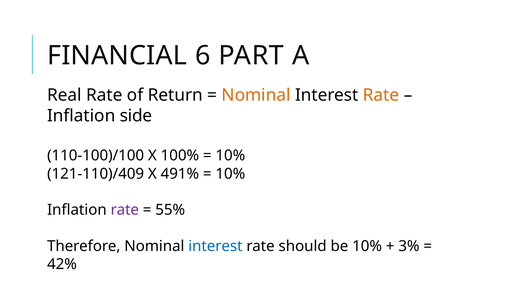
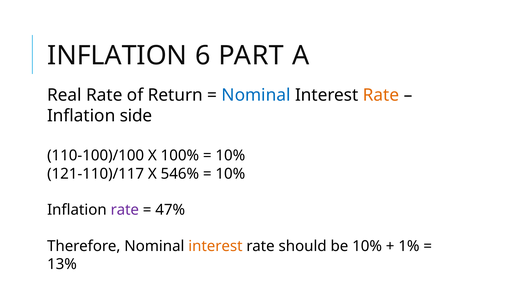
FINANCIAL: FINANCIAL -> INFLATION (117, 55)
Nominal colour: orange -> blue (256, 95)
121-110)/409: 121-110)/409 -> 121-110)/117 (96, 174)
491%: 491% -> 546% (180, 174)
55%: 55% -> 47% (170, 210)
interest colour: blue -> orange (215, 246)
3%: 3% -> 1% (409, 246)
42%: 42% -> 13% (62, 264)
